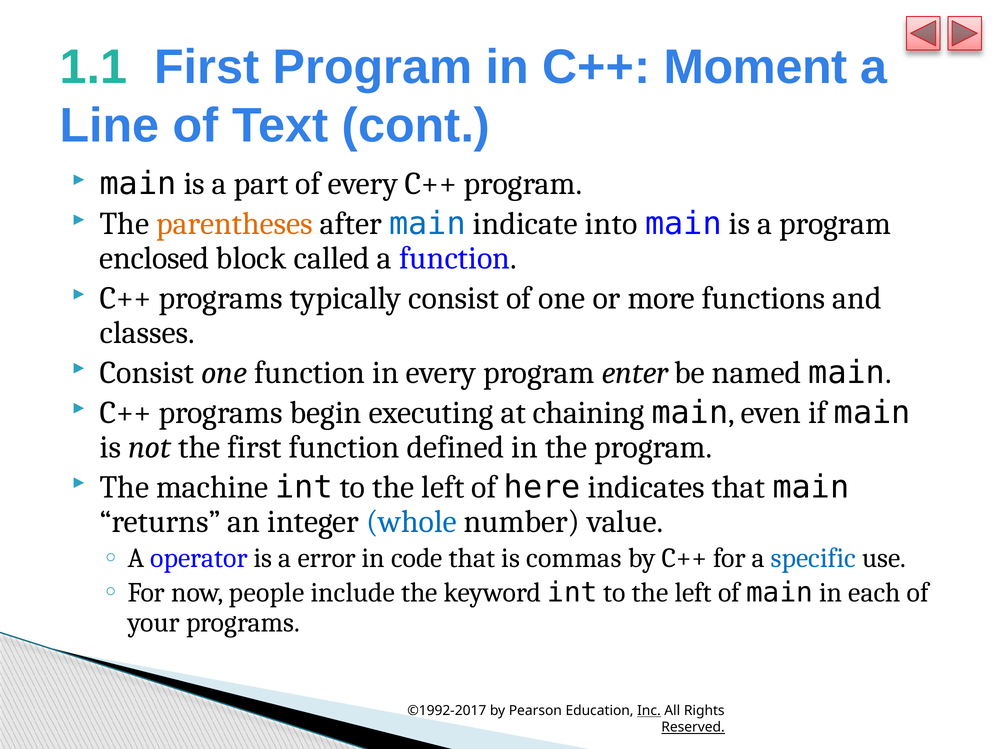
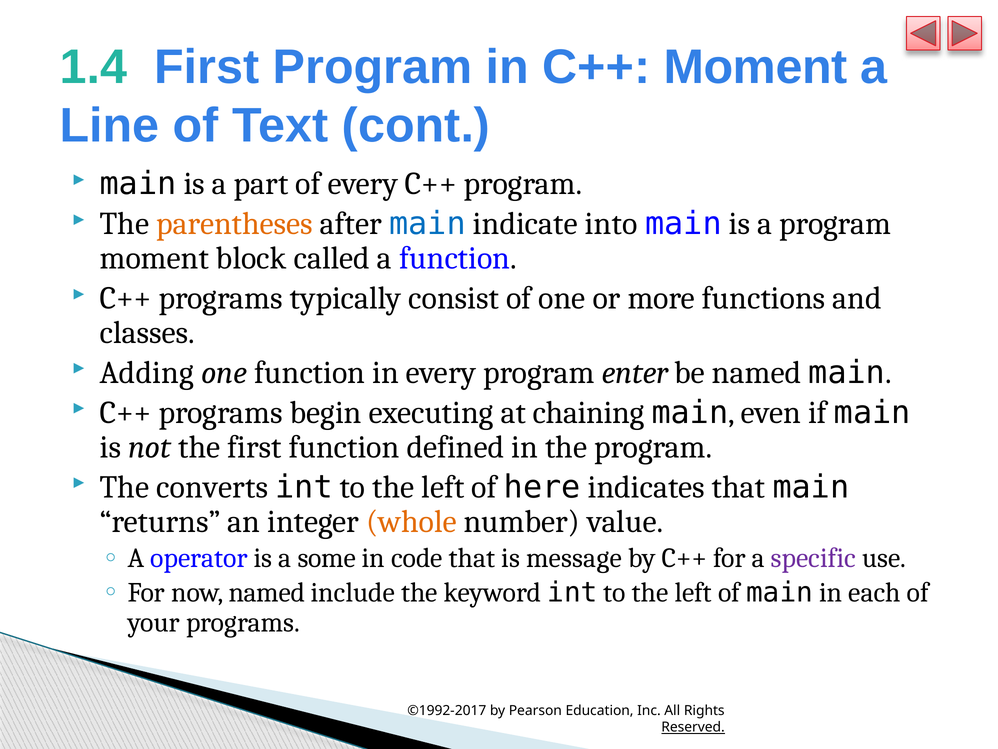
1.1: 1.1 -> 1.4 (93, 67)
enclosed: enclosed -> moment (154, 258)
Consist: Consist -> Adding (147, 372)
machine: machine -> converts (212, 487)
whole colour: blue -> orange (411, 521)
error: error -> some (327, 558)
commas: commas -> message (574, 558)
specific colour: blue -> purple (813, 558)
now people: people -> named (267, 592)
Inc underline: present -> none (649, 710)
